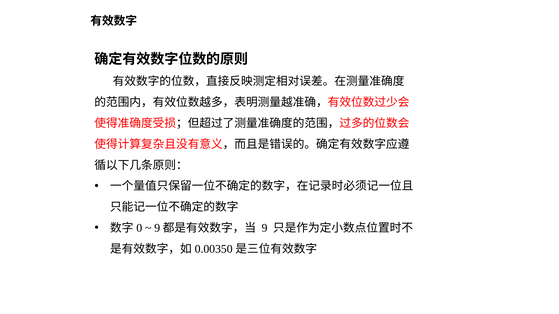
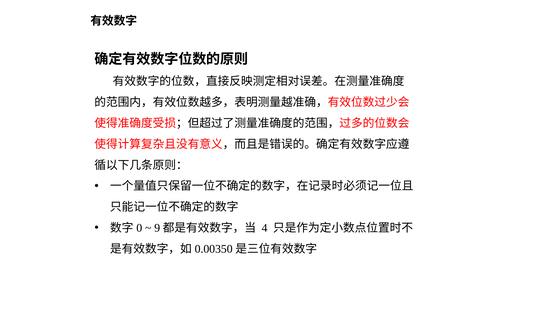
9: 9 -> 4 (265, 228)
